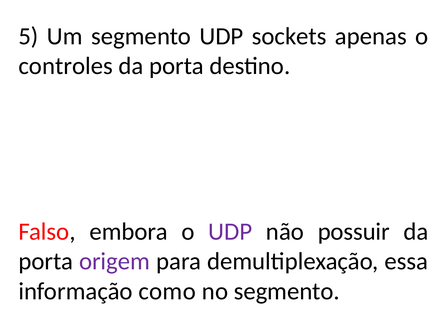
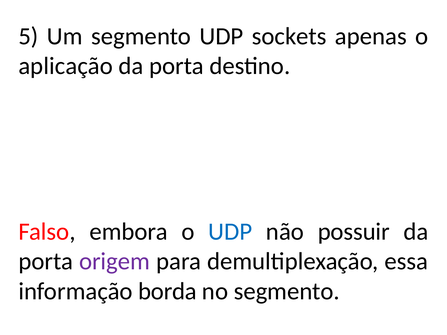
controles: controles -> aplicação (66, 66)
UDP colour: purple -> blue (230, 232)
como: como -> borda (167, 291)
